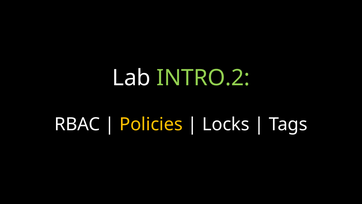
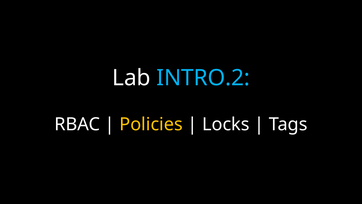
INTRO.2 colour: light green -> light blue (203, 78)
